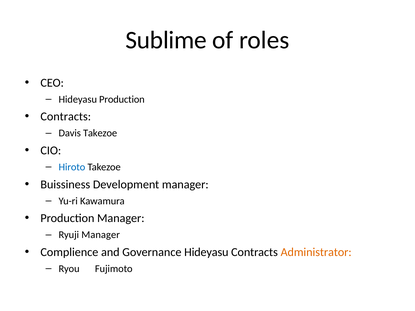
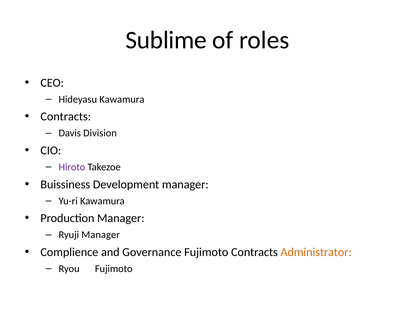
Hideyasu Production: Production -> Kawamura (122, 99)
Davis Takezoe: Takezoe -> Division (100, 133)
Hiroto colour: blue -> purple (72, 167)
Governance Hideyasu: Hideyasu -> Fujimoto (206, 252)
